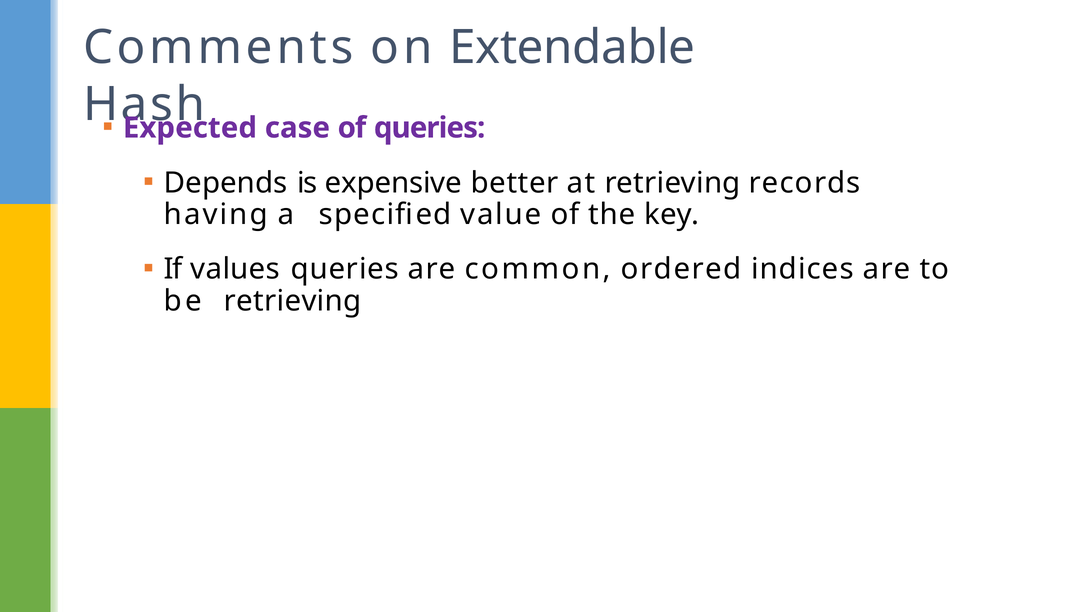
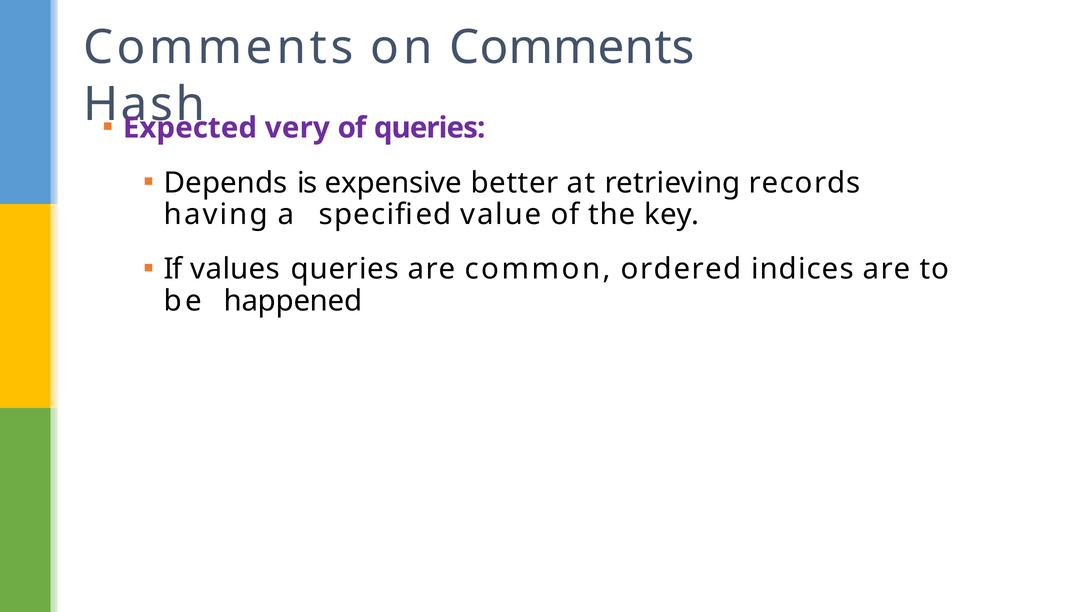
on Extendable: Extendable -> Comments (572, 48)
case: case -> very (297, 128)
be retrieving: retrieving -> happened (293, 301)
